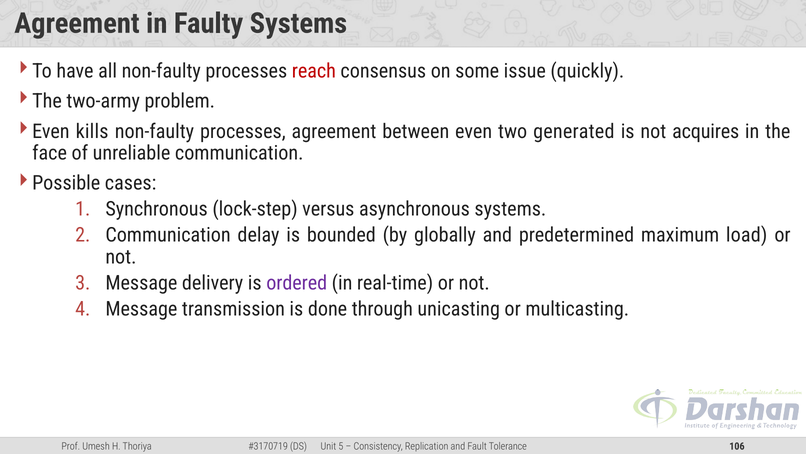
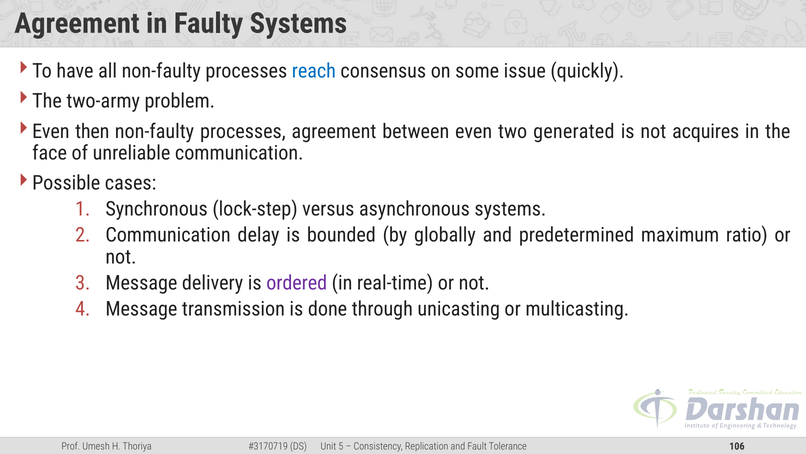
reach colour: red -> blue (314, 71)
kills: kills -> then (92, 131)
load: load -> ratio (747, 235)
